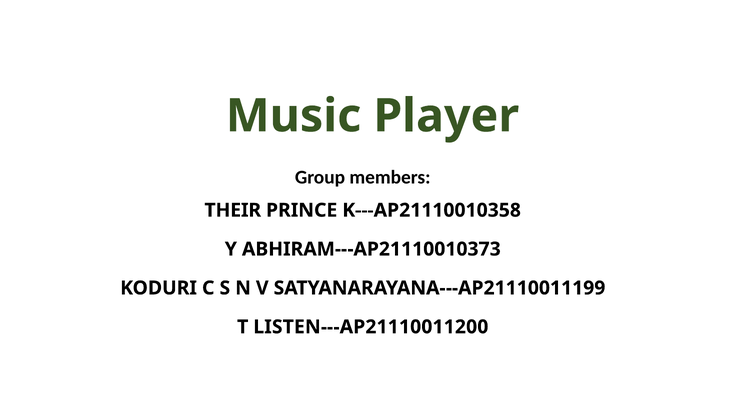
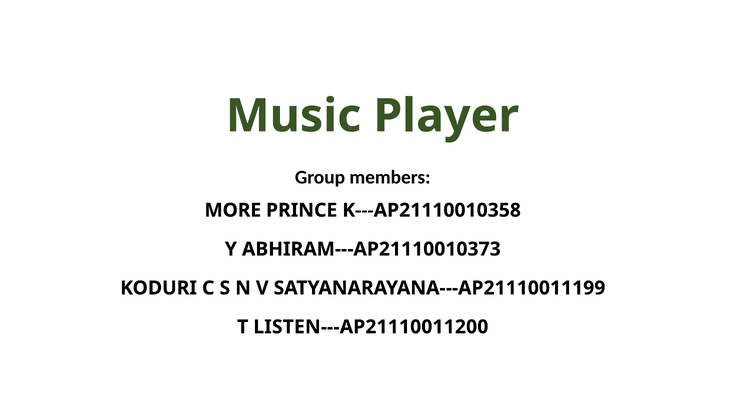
THEIR: THEIR -> MORE (233, 210)
